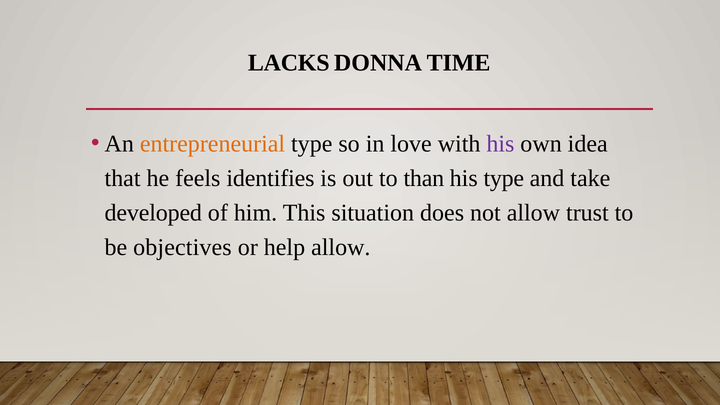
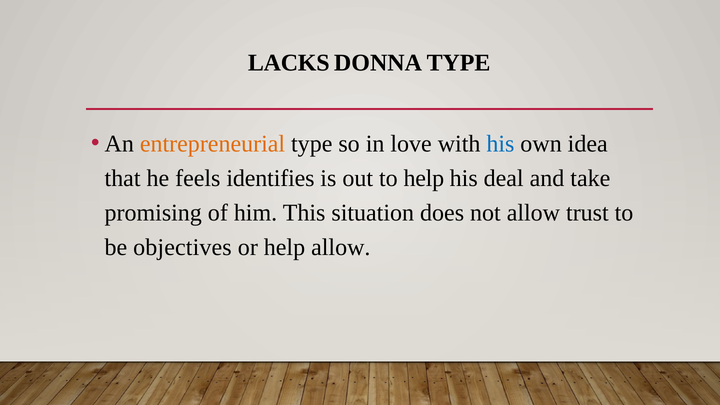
DONNA TIME: TIME -> TYPE (459, 63)
his colour: purple -> blue (500, 144)
to than: than -> help (424, 178)
his type: type -> deal (504, 178)
developed: developed -> promising (153, 213)
